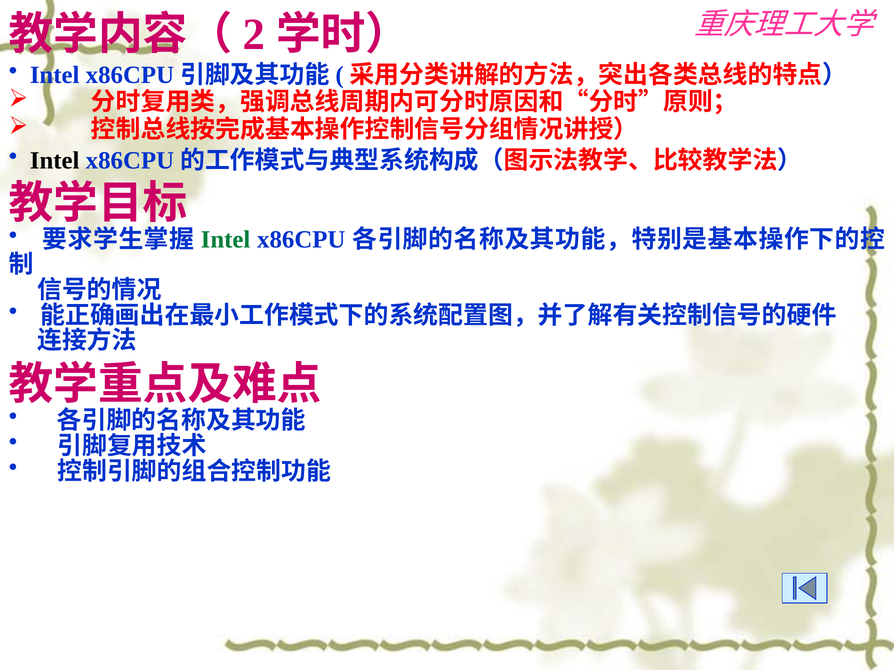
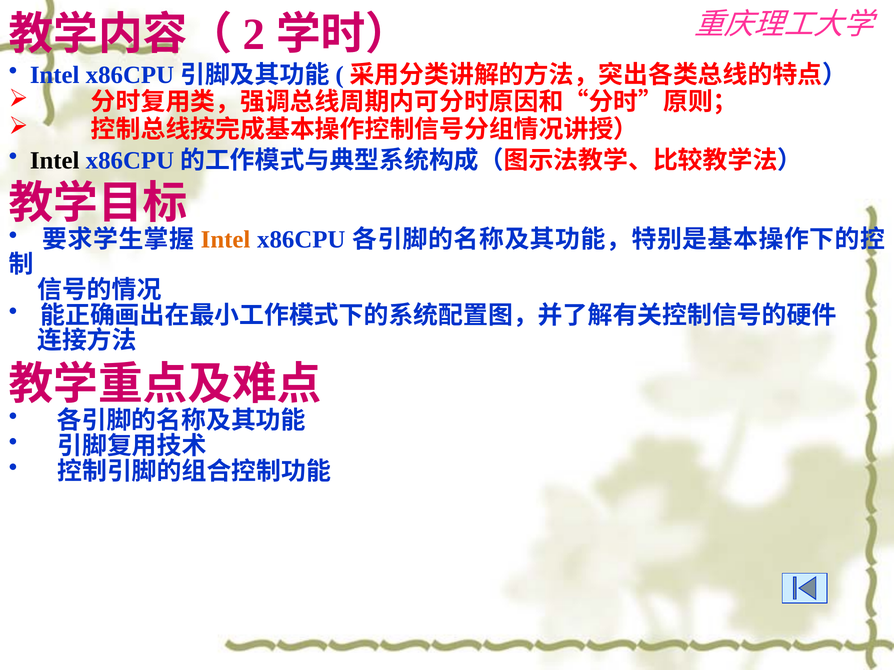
Intel colour: green -> orange (226, 240)
